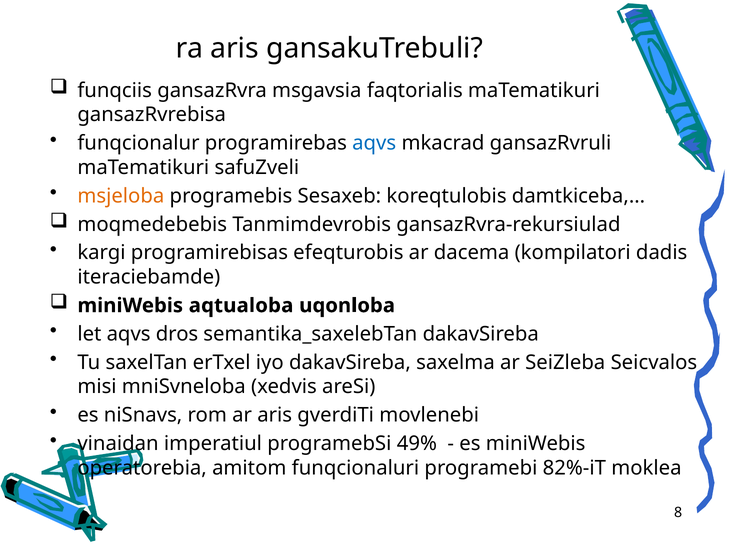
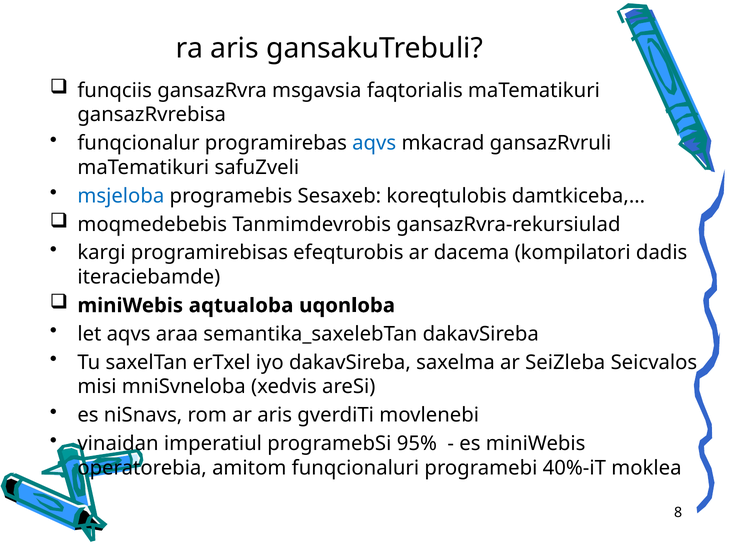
msjeloba colour: orange -> blue (121, 196)
dros: dros -> araa (177, 334)
49%: 49% -> 95% (417, 444)
82%-iT: 82%-iT -> 40%-iT (574, 468)
